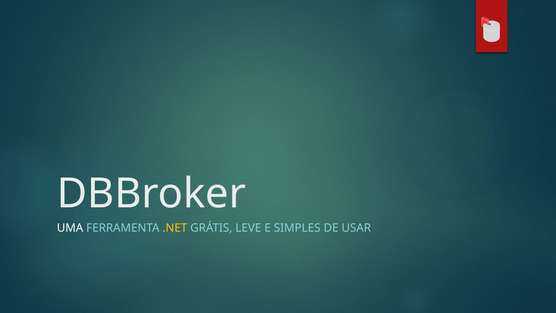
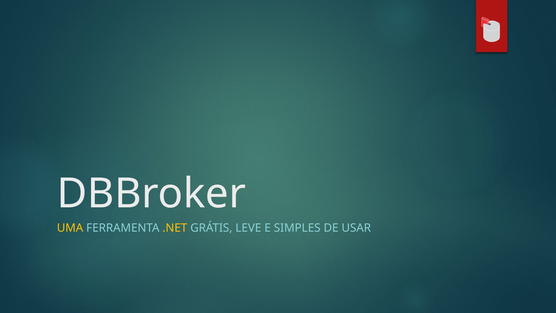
UMA colour: white -> yellow (70, 228)
